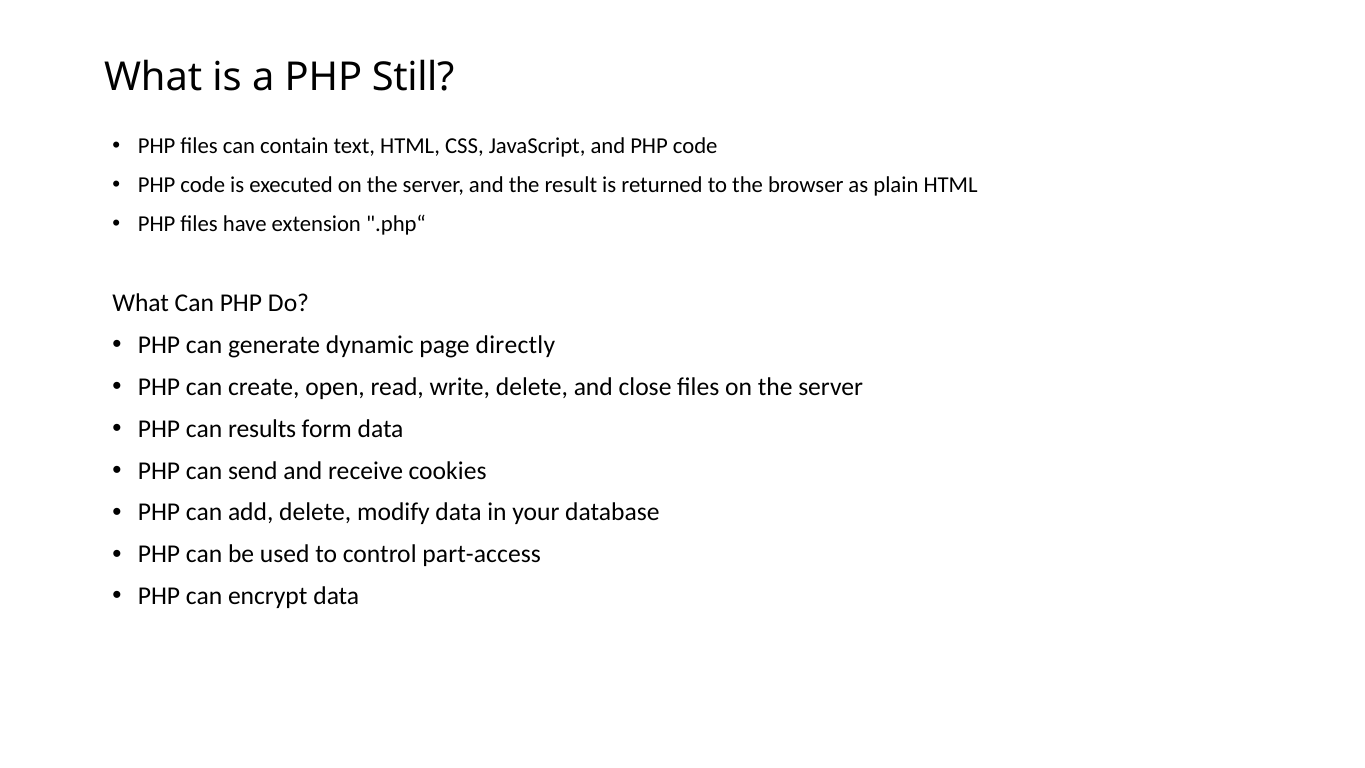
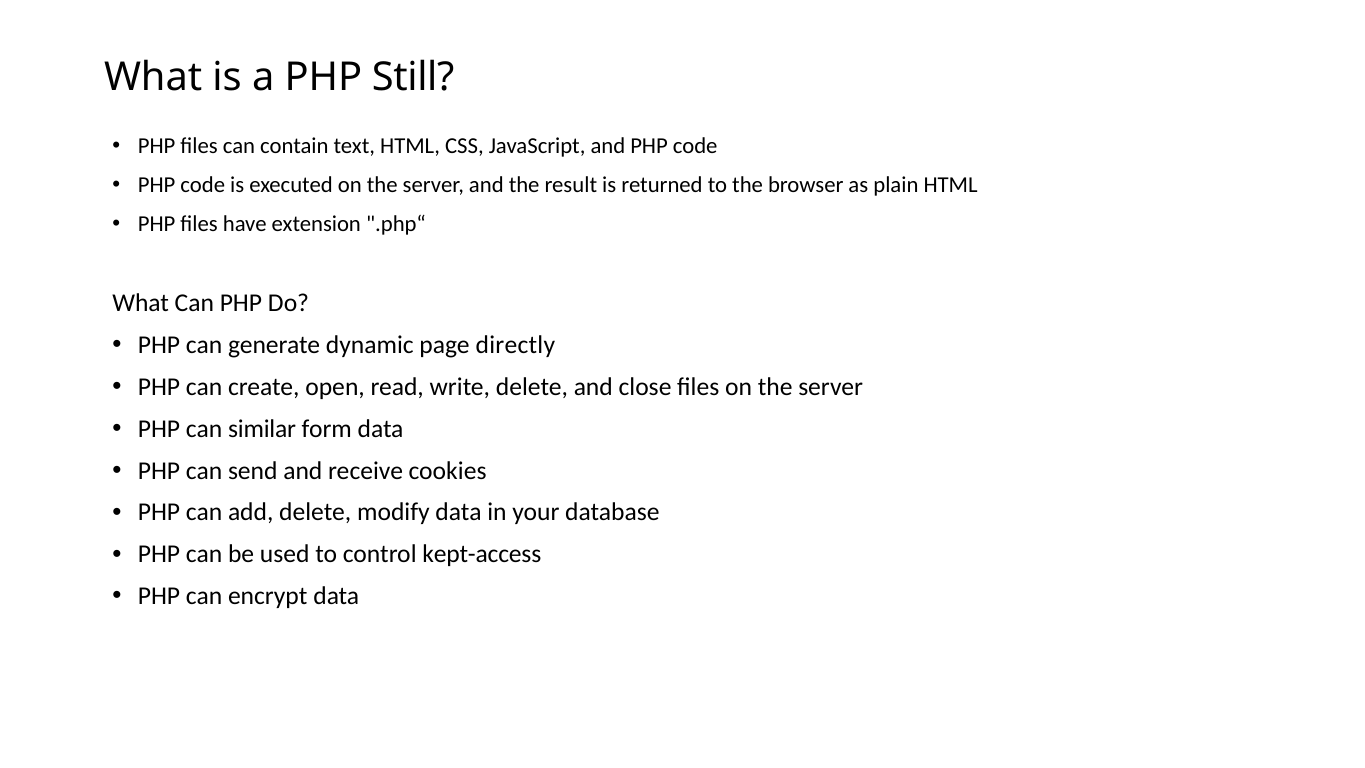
results: results -> similar (262, 429)
part-access: part-access -> kept-access (482, 554)
